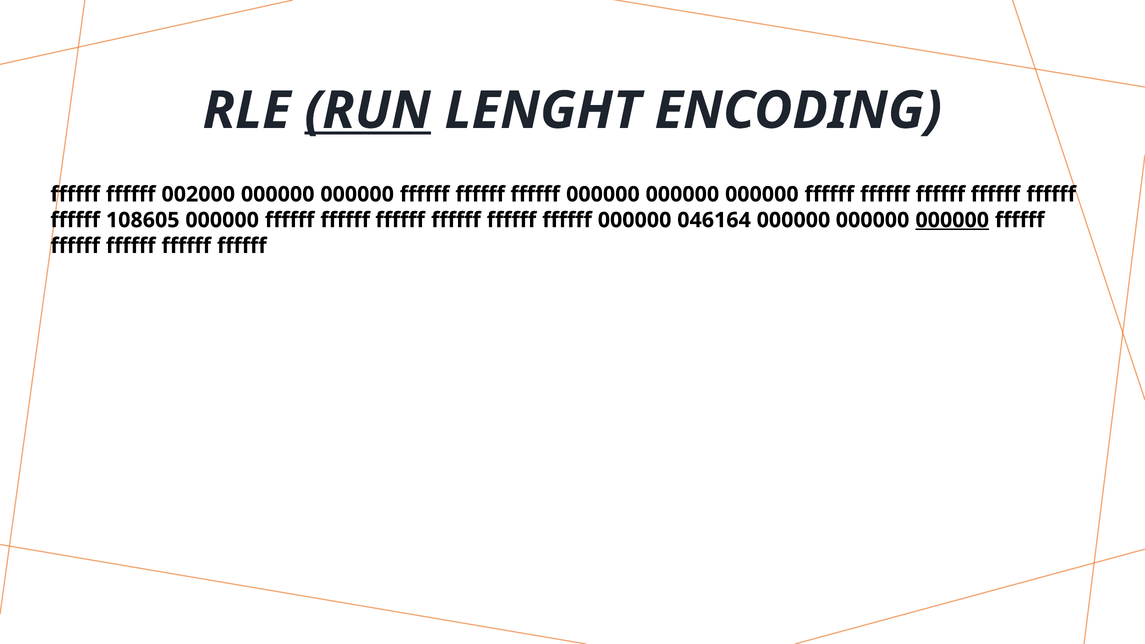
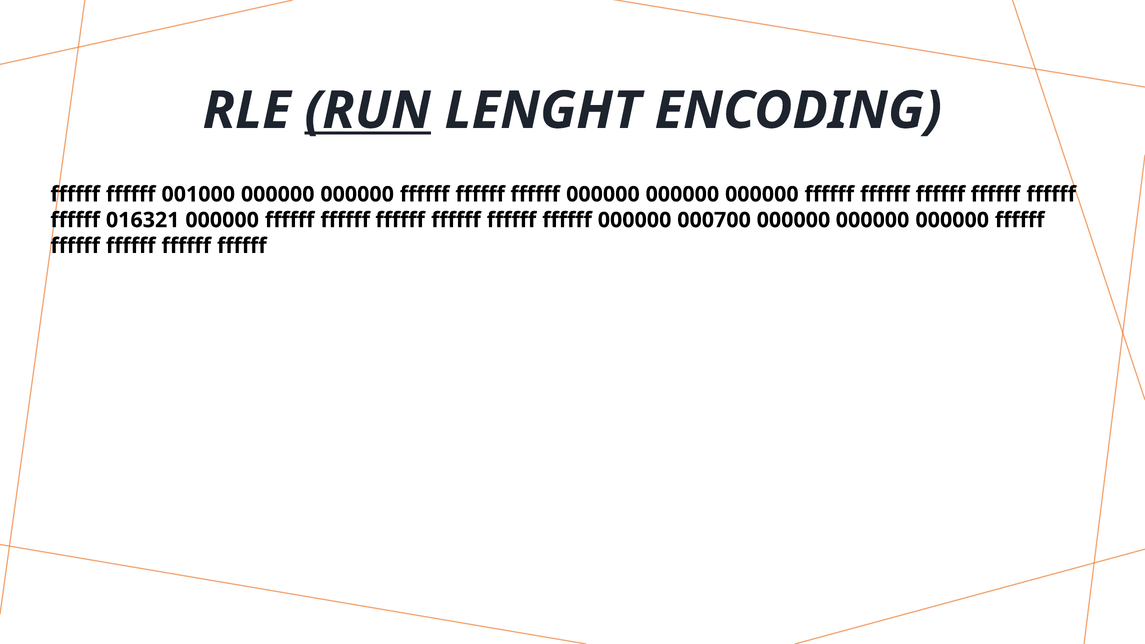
002000: 002000 -> 001000 (198, 194)
108605: 108605 -> 016321 (143, 220)
046164: 046164 -> 000700 (714, 220)
000000 underline: present -> none (952, 220)
